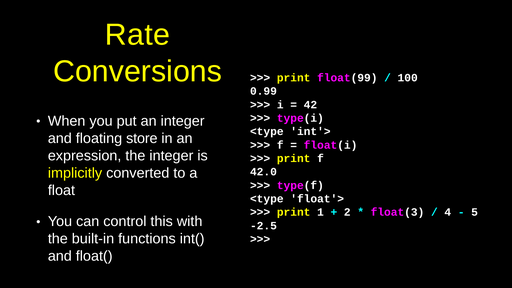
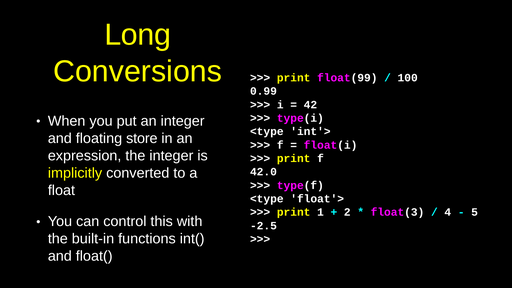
Rate: Rate -> Long (138, 35)
